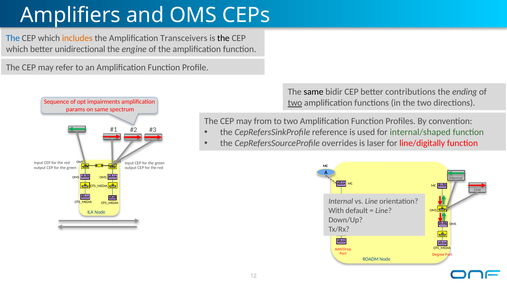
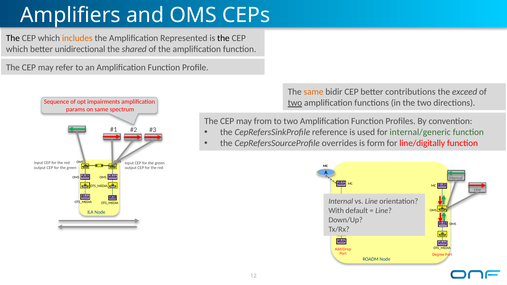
The colour: blue -> black (13, 38)
Transceivers: Transceivers -> Represented (184, 38)
engine: engine -> shared (134, 49)
same colour: black -> orange (314, 92)
ending: ending -> exceed (465, 92)
internal/shaped: internal/shaped -> internal/generic (420, 132)
laser: laser -> form (376, 143)
